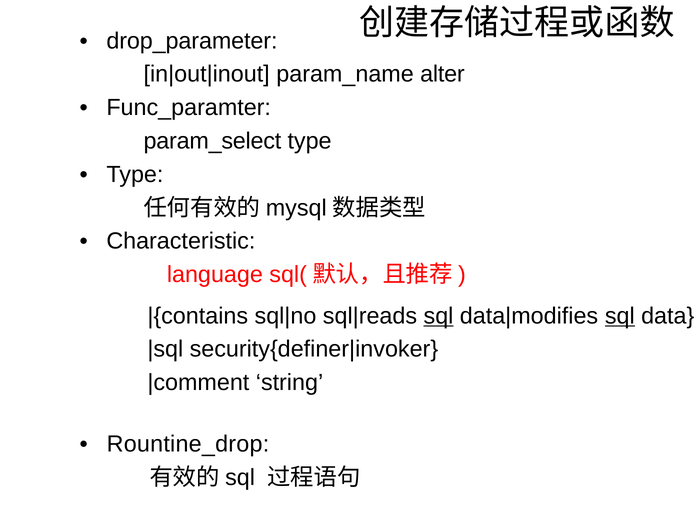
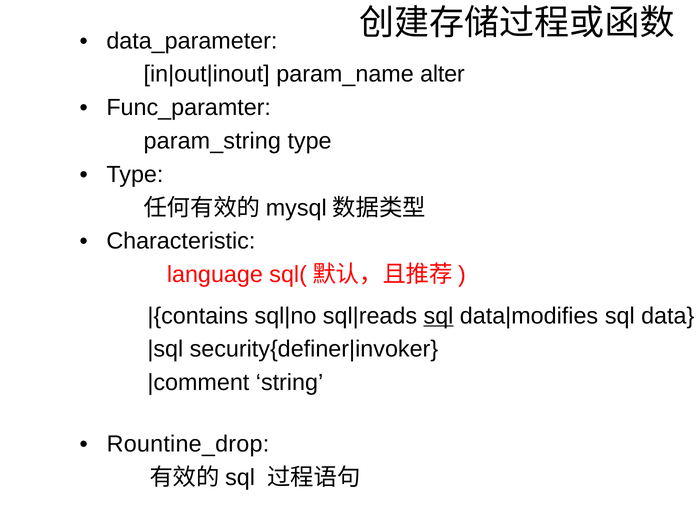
drop_parameter: drop_parameter -> data_parameter (192, 41)
param_select: param_select -> param_string (212, 141)
sql underline: present -> none (620, 316)
